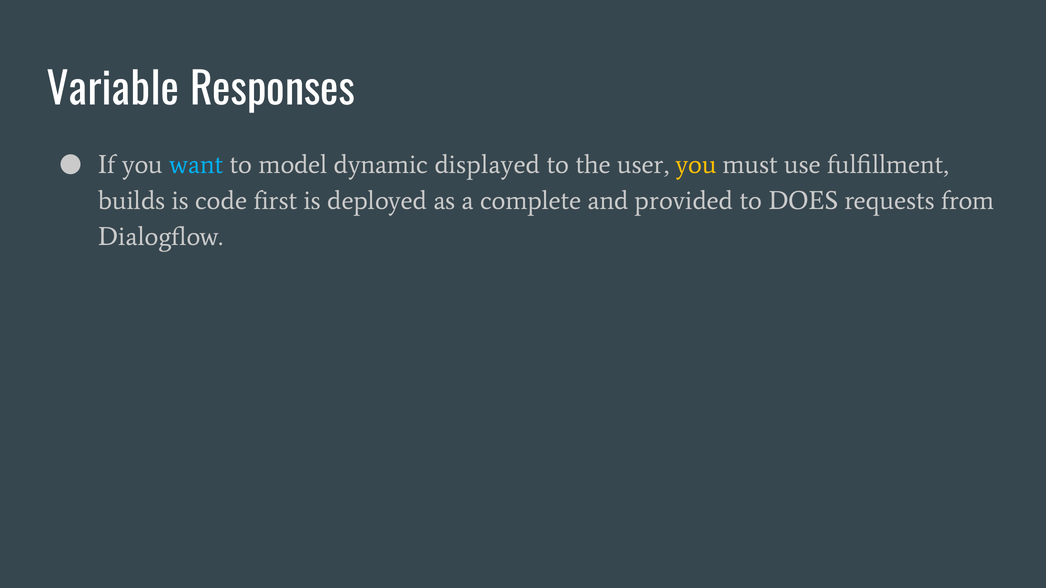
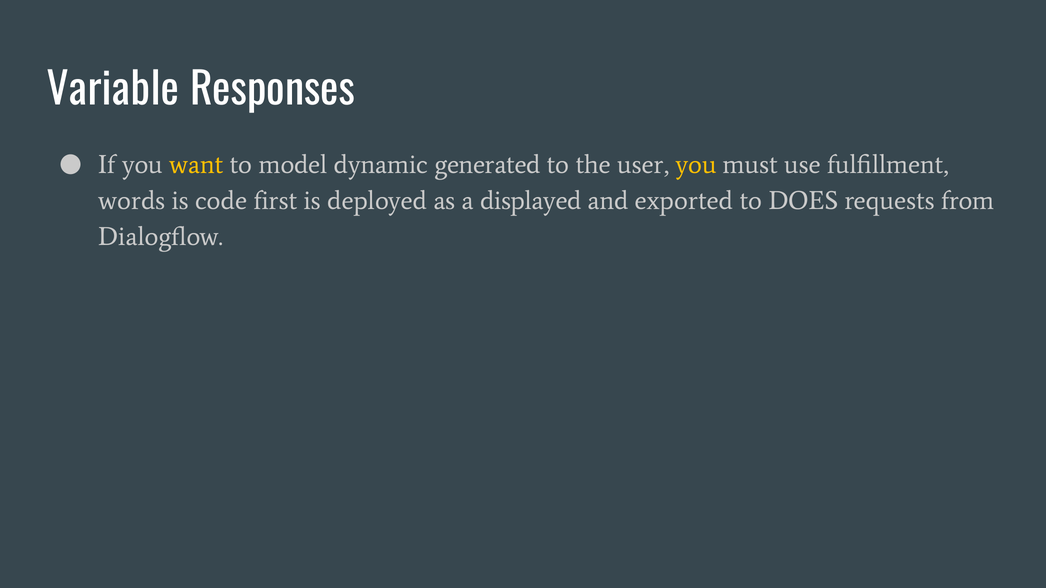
want colour: light blue -> yellow (196, 164)
displayed: displayed -> generated (488, 164)
builds: builds -> words (132, 201)
complete: complete -> displayed (531, 201)
provided: provided -> exported (684, 201)
